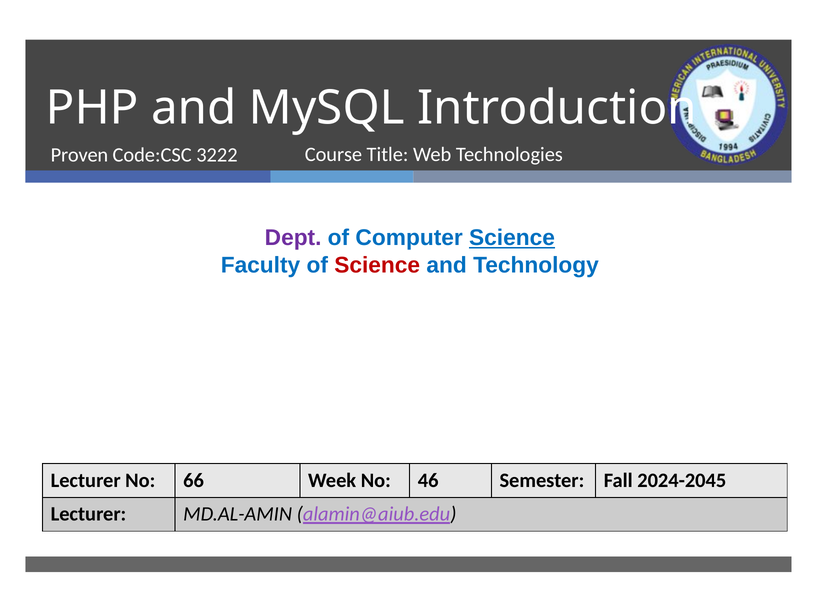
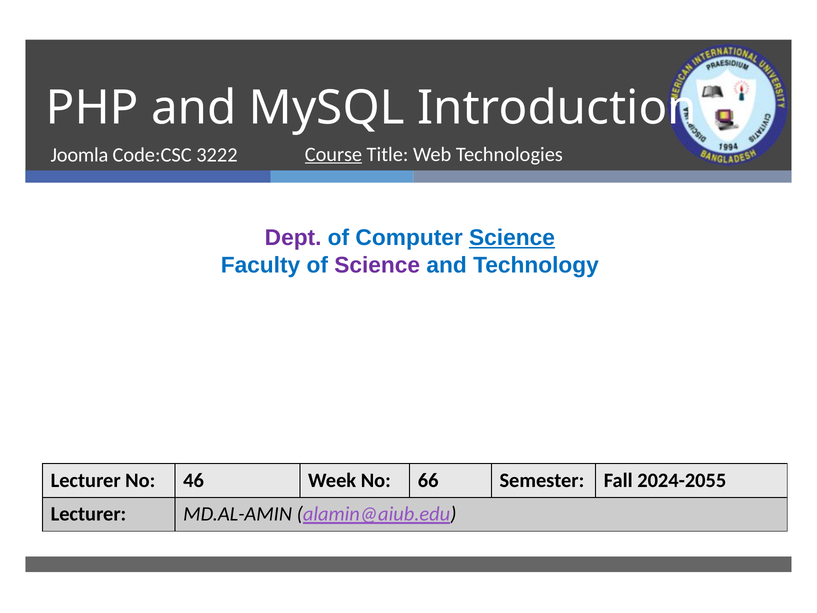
Course underline: none -> present (333, 154)
Proven: Proven -> Joomla (79, 155)
Science colour: red -> purple (377, 265)
66: 66 -> 46 (194, 480)
46: 46 -> 66 (428, 480)
2024-2045: 2024-2045 -> 2024-2055 (682, 480)
